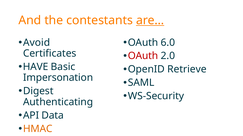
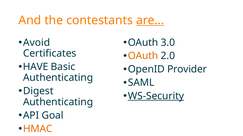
6.0: 6.0 -> 3.0 (168, 43)
OAuth colour: red -> orange (143, 56)
Retrieve: Retrieve -> Provider (187, 70)
Impersonation: Impersonation -> Authenticating (58, 78)
WS-Security underline: none -> present (156, 97)
Data: Data -> Goal (53, 116)
